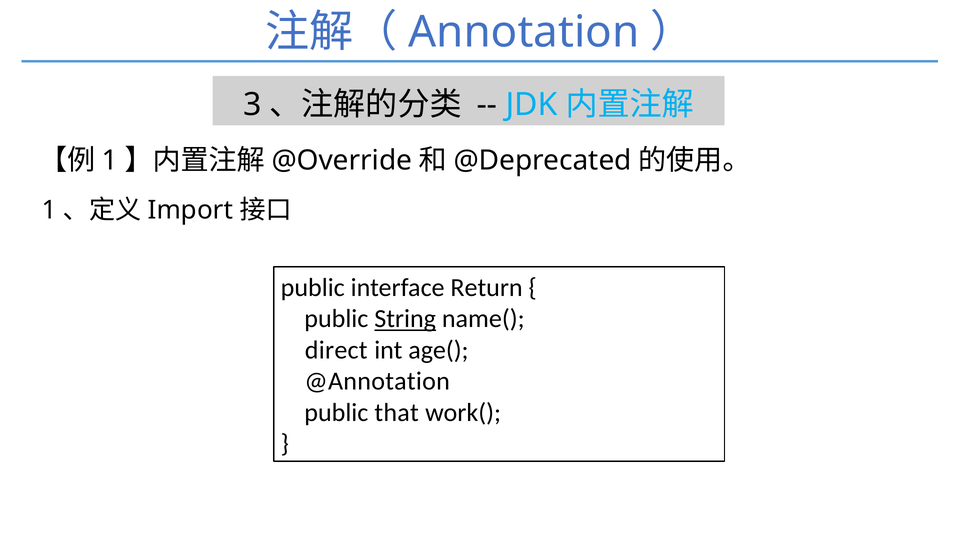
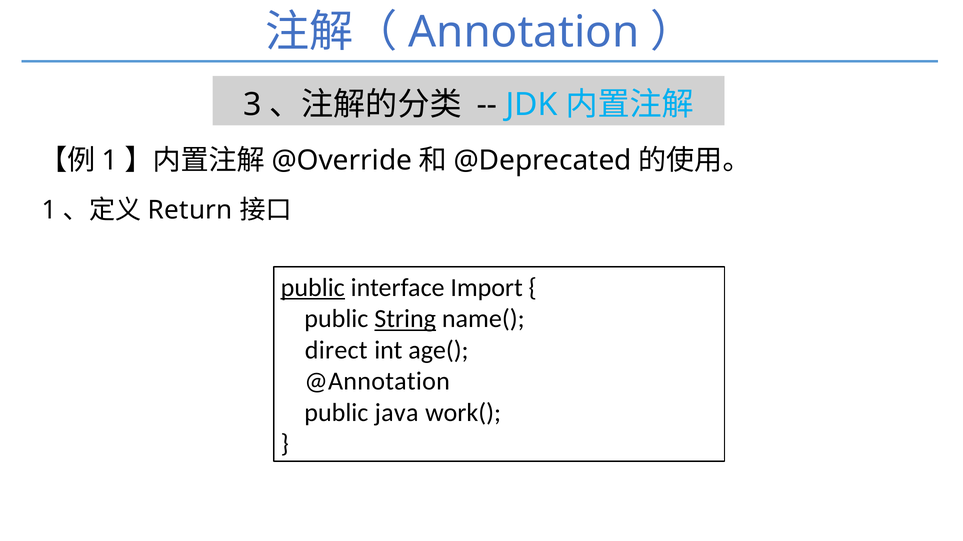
Import: Import -> Return (190, 210)
public underline: none -> present (313, 288)
Return: Return -> Import (487, 288)
that: that -> java (397, 413)
